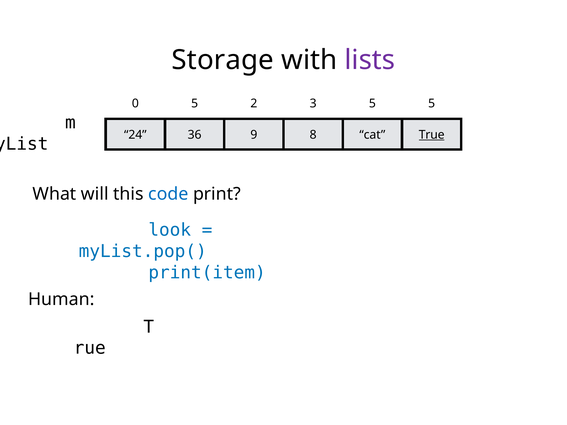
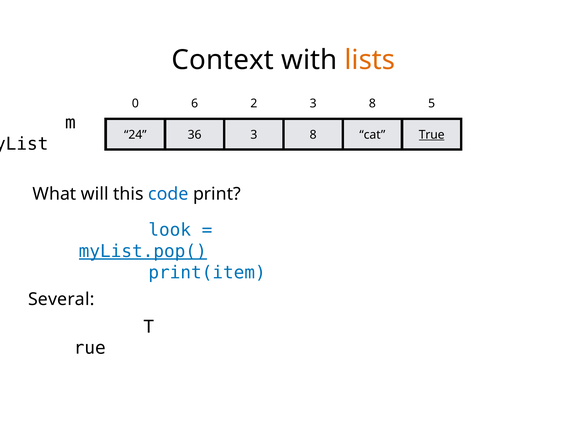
Storage: Storage -> Context (223, 60)
lists colour: purple -> orange (370, 60)
0 5: 5 -> 6 (195, 104)
2 3 5: 5 -> 8 (372, 104)
36 9: 9 -> 3 (254, 135)
myList.pop( underline: none -> present (143, 252)
Human: Human -> Several (61, 299)
